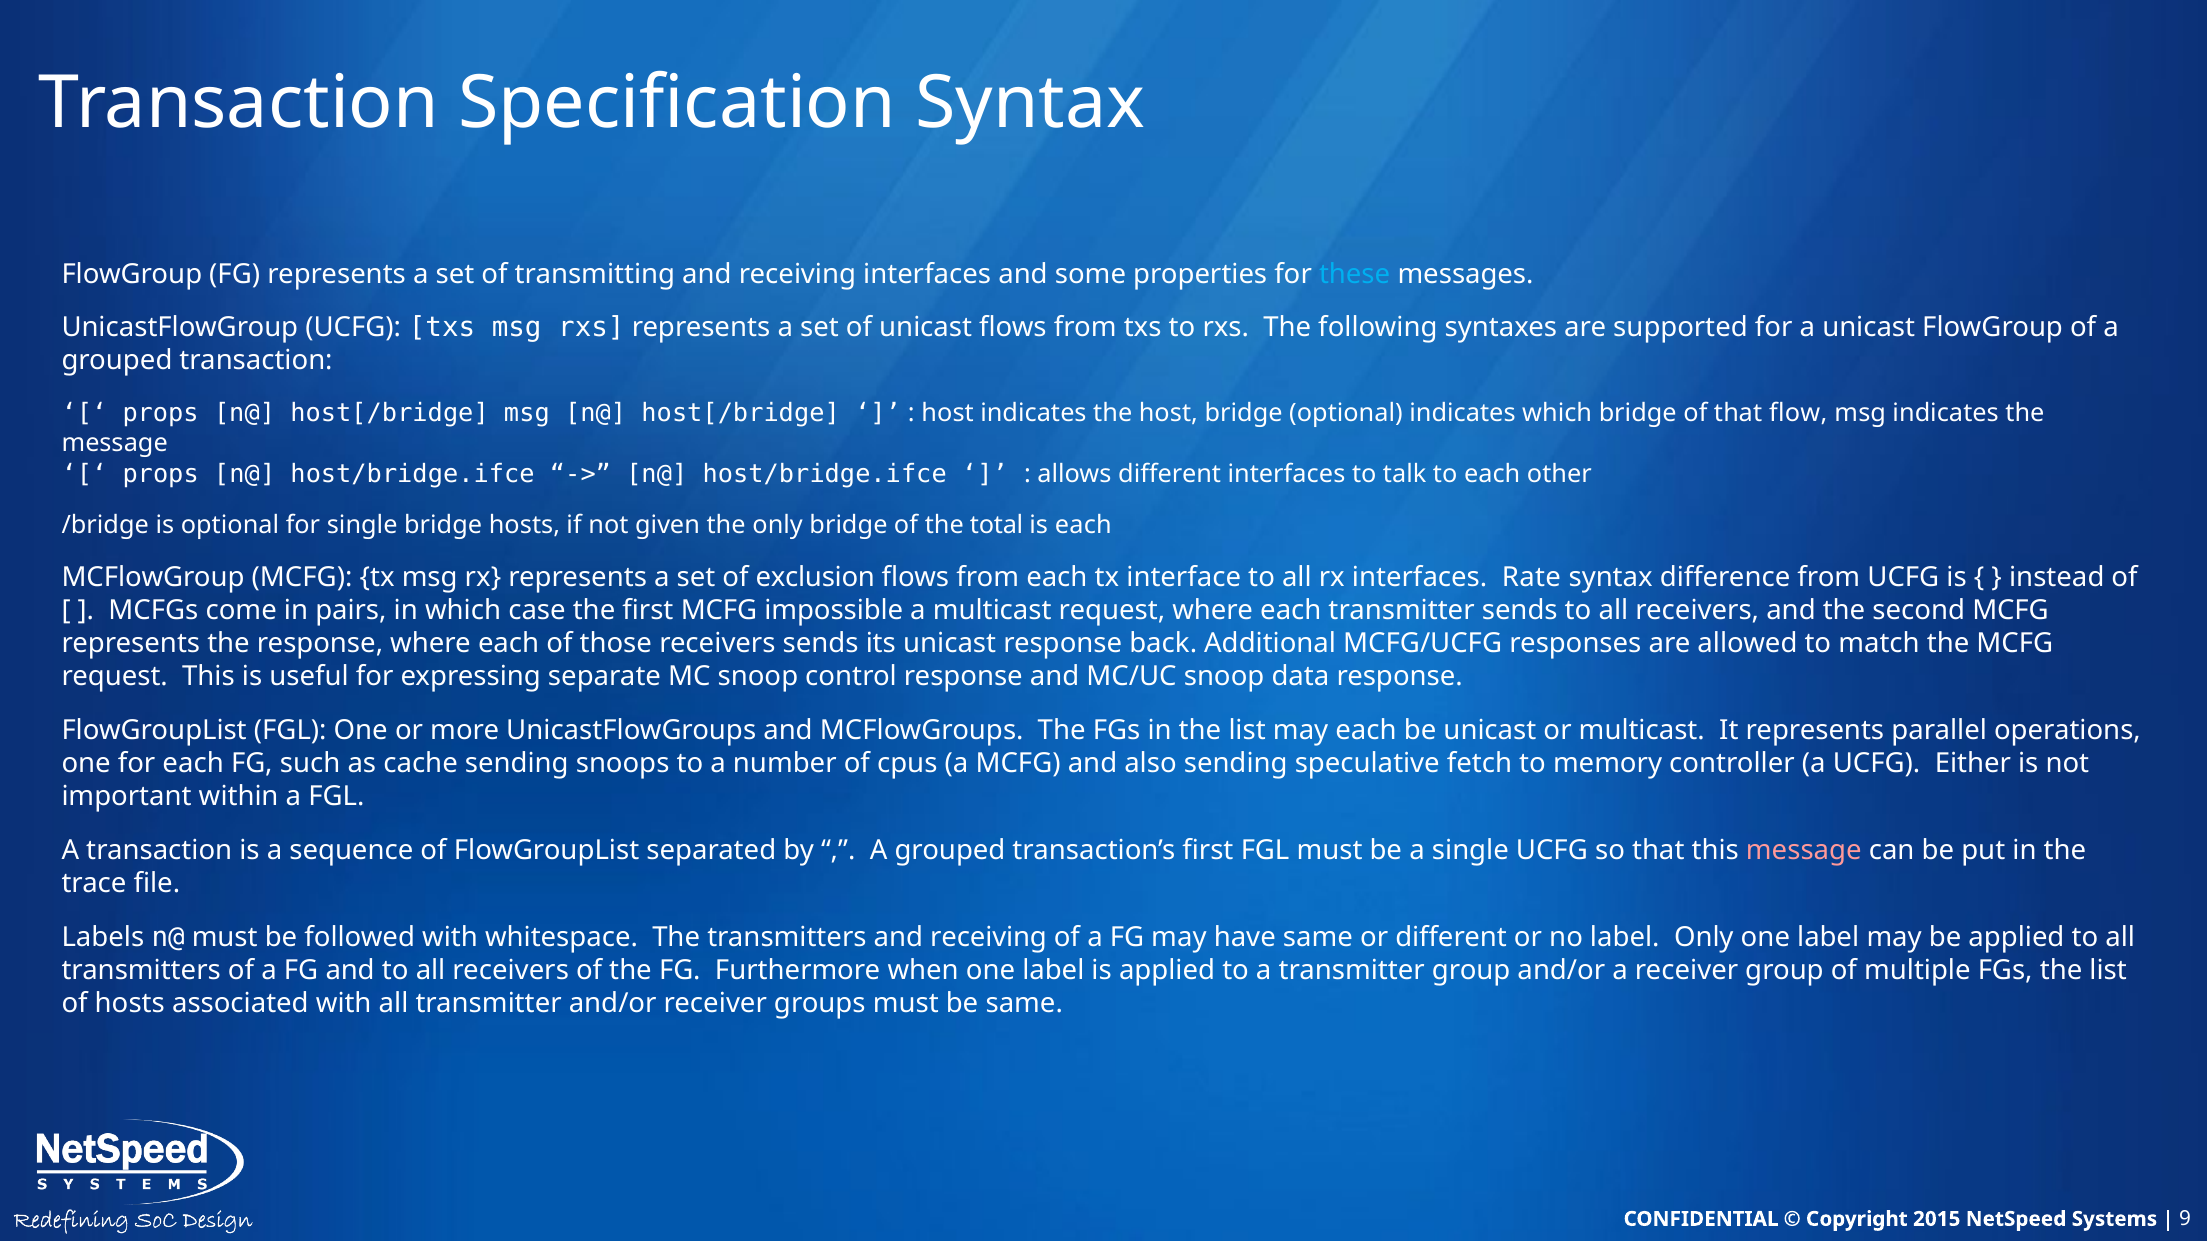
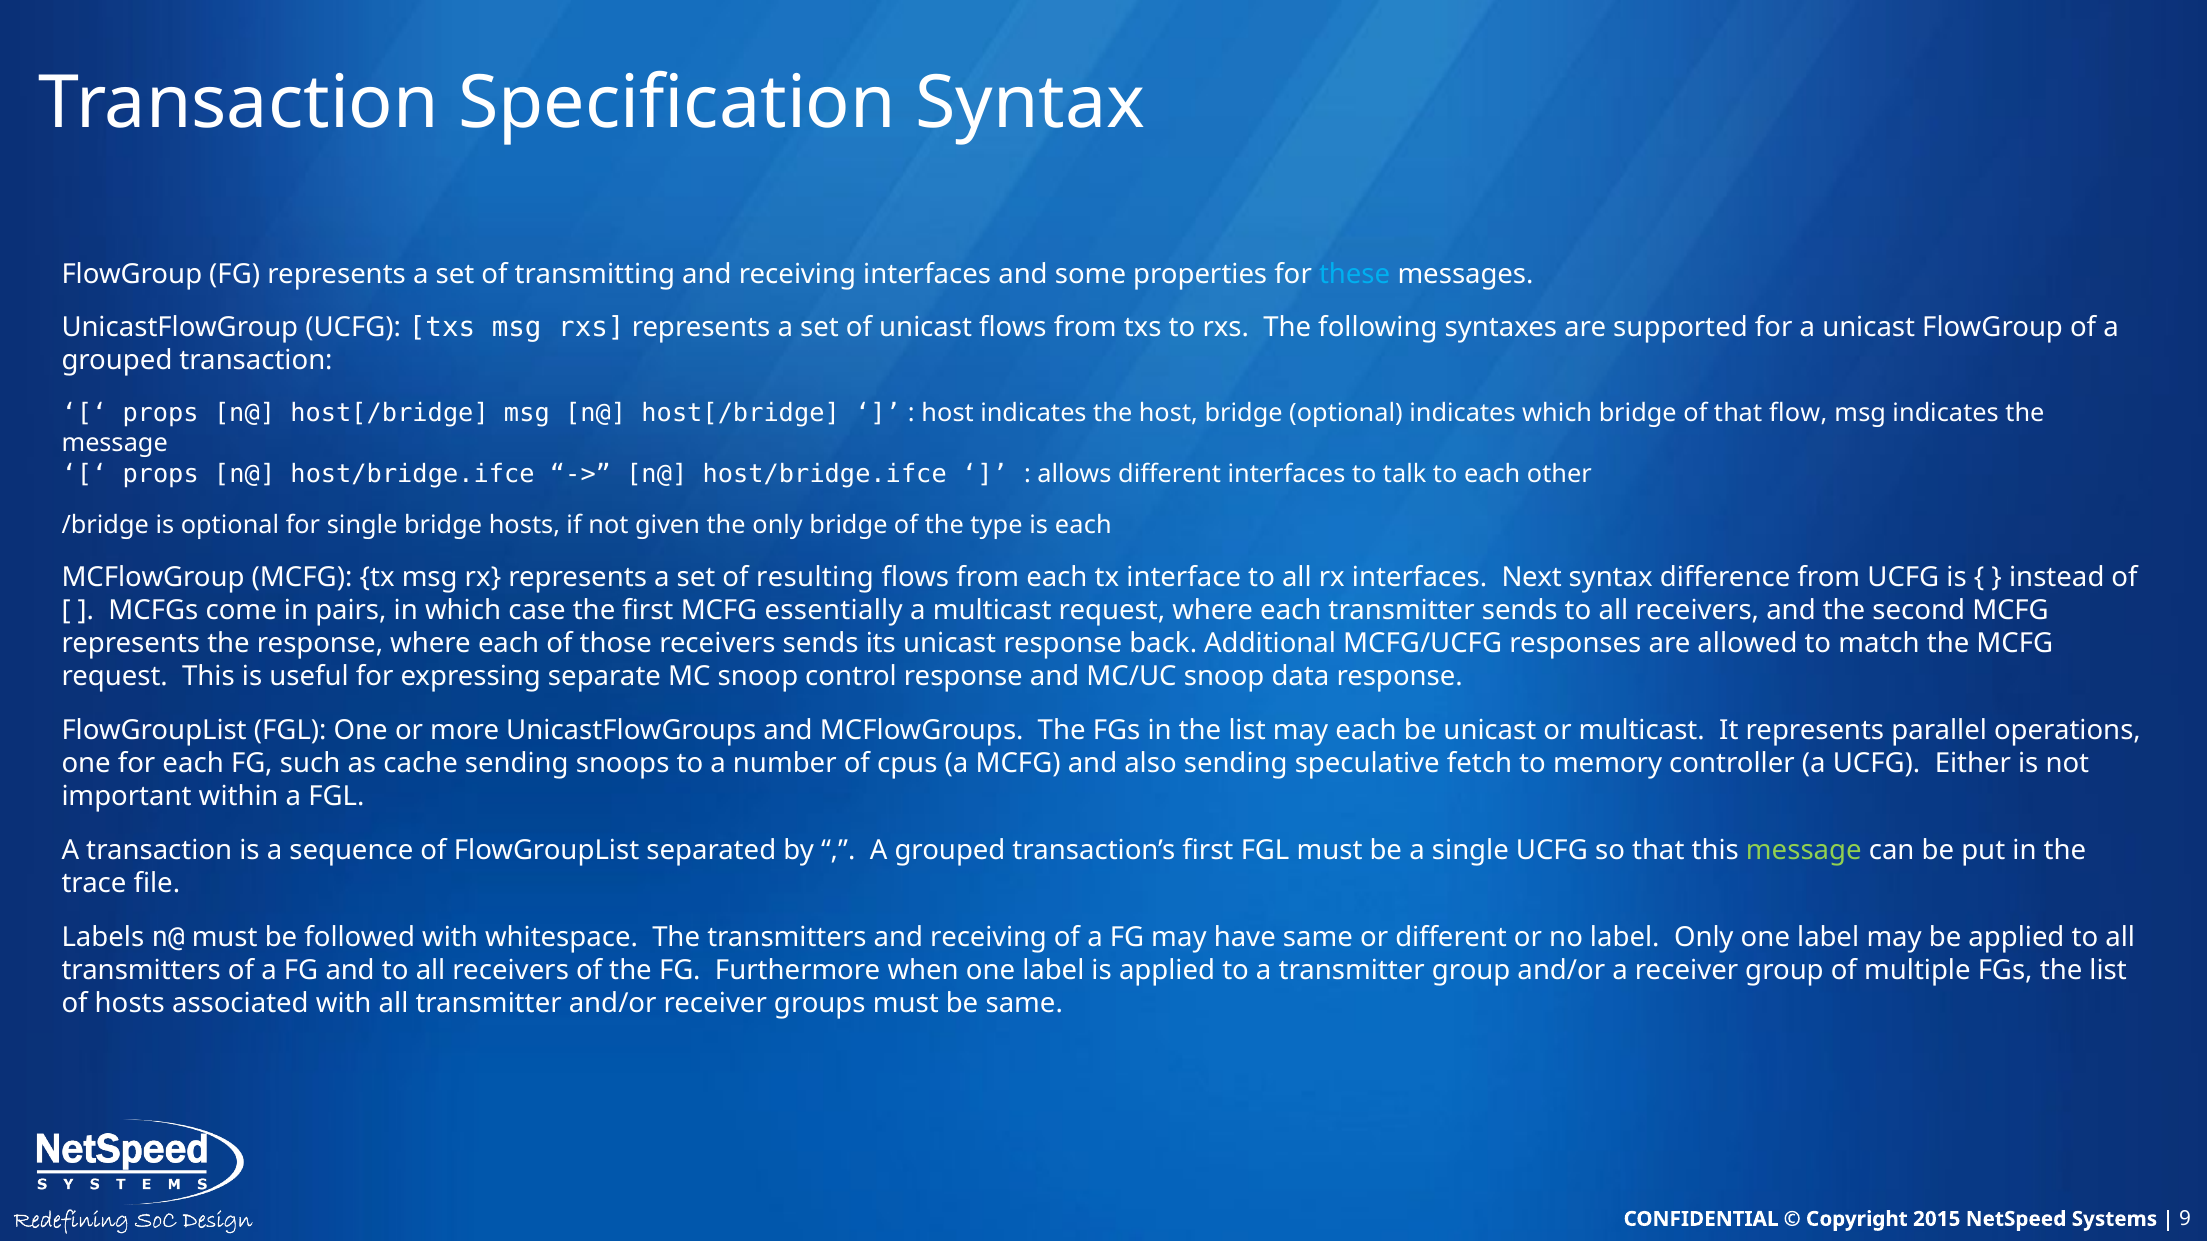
total: total -> type (996, 525)
exclusion: exclusion -> resulting (815, 578)
Rate: Rate -> Next (1532, 578)
impossible: impossible -> essentially (834, 611)
message colour: pink -> light green (1804, 851)
